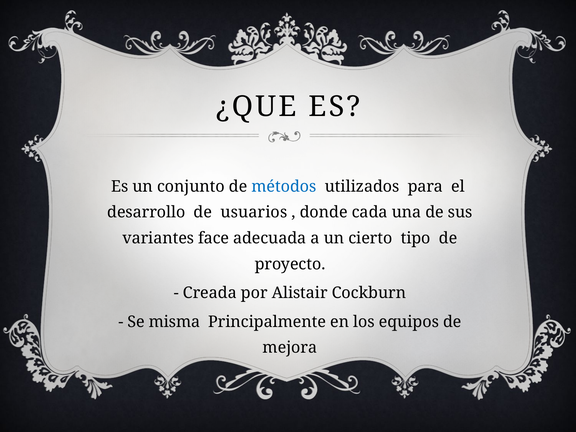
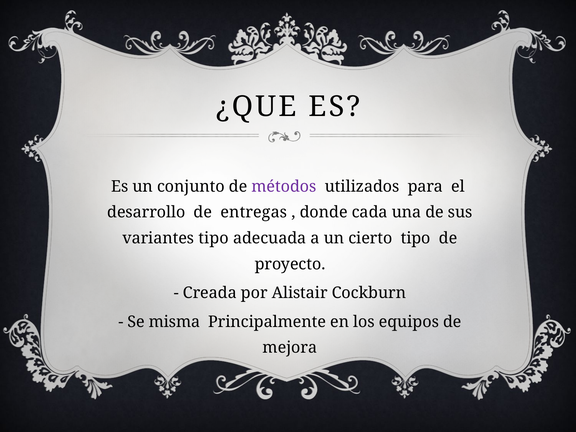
métodos colour: blue -> purple (284, 186)
usuarios: usuarios -> entregas (254, 212)
variantes face: face -> tipo (214, 238)
